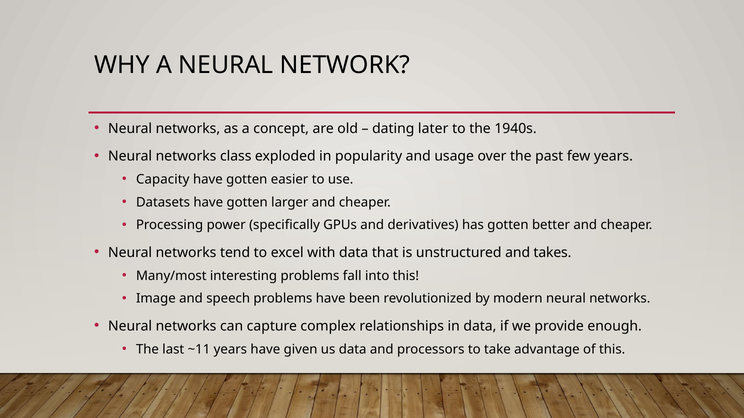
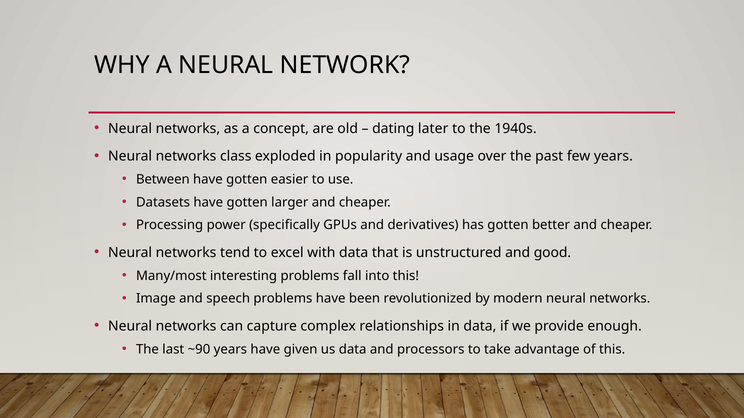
Capacity: Capacity -> Between (163, 180)
takes: takes -> good (552, 253)
~11: ~11 -> ~90 (199, 350)
